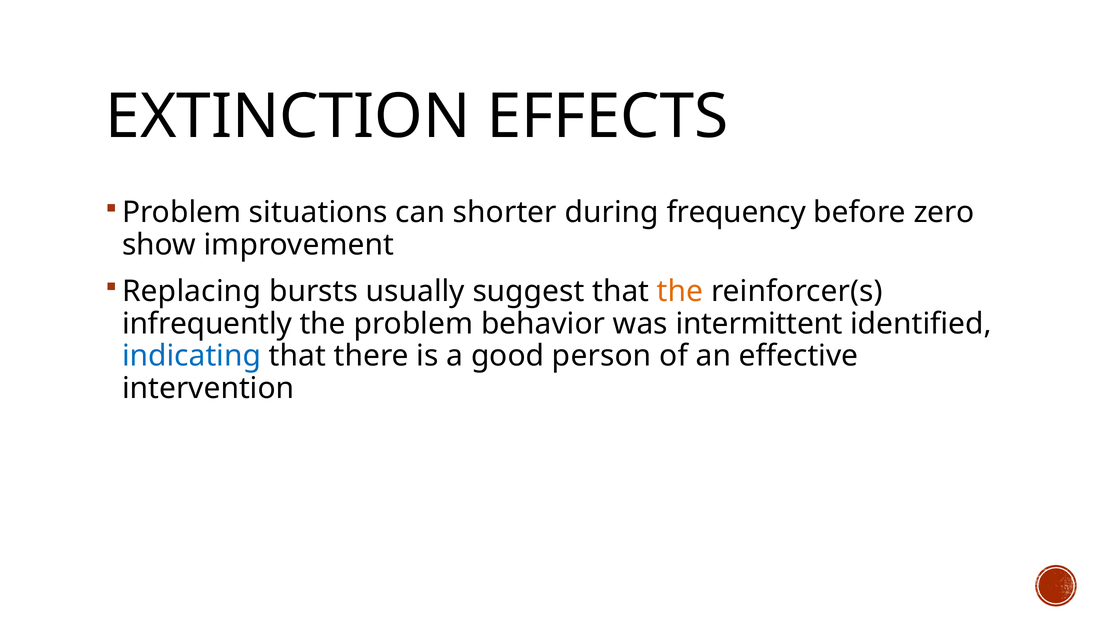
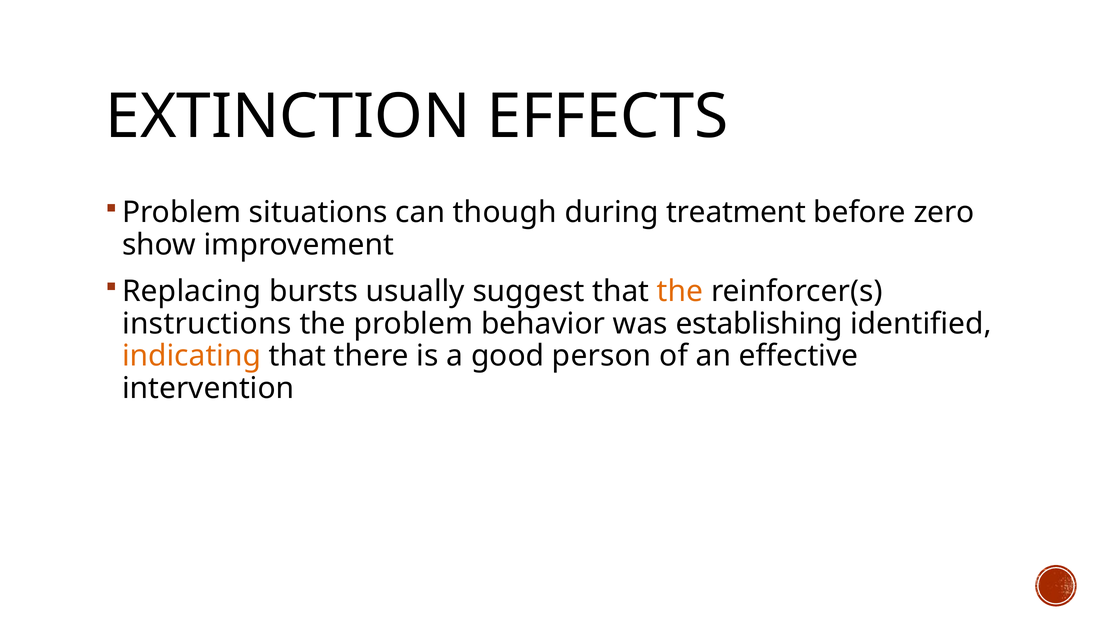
shorter: shorter -> though (505, 213)
frequency: frequency -> treatment (736, 213)
infrequently: infrequently -> instructions (207, 324)
intermittent: intermittent -> establishing (759, 324)
indicating colour: blue -> orange (192, 356)
